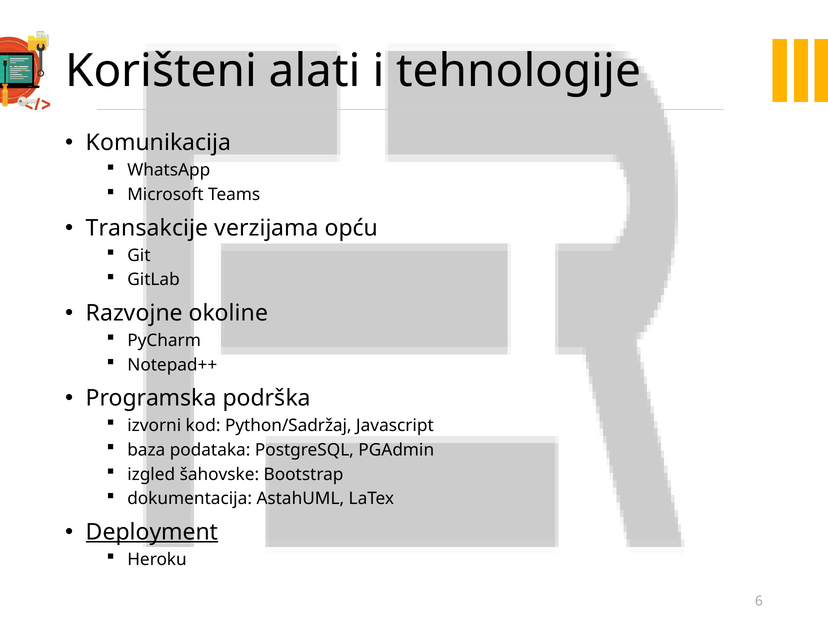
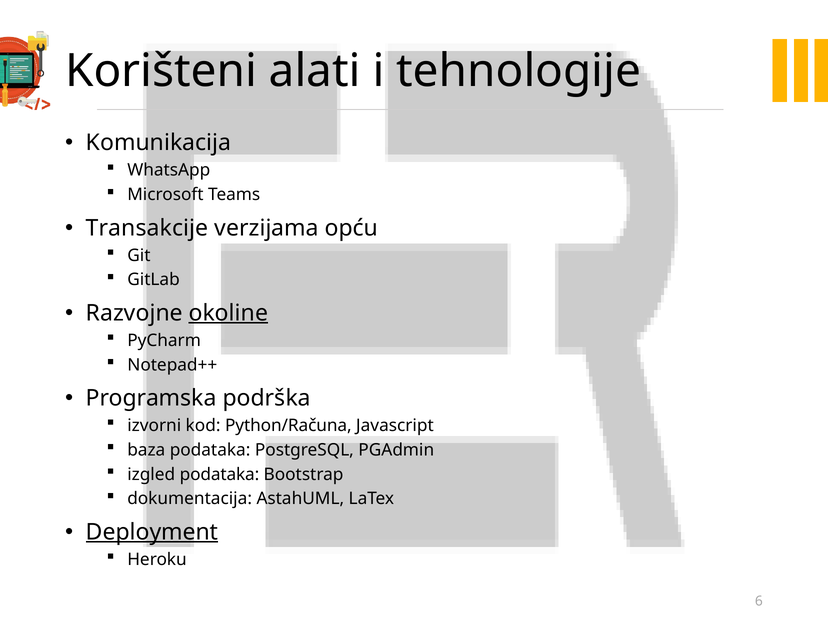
okoline underline: none -> present (228, 313)
Python/Sadržaj: Python/Sadržaj -> Python/Računa (288, 426)
izgled šahovske: šahovske -> podataka (219, 474)
